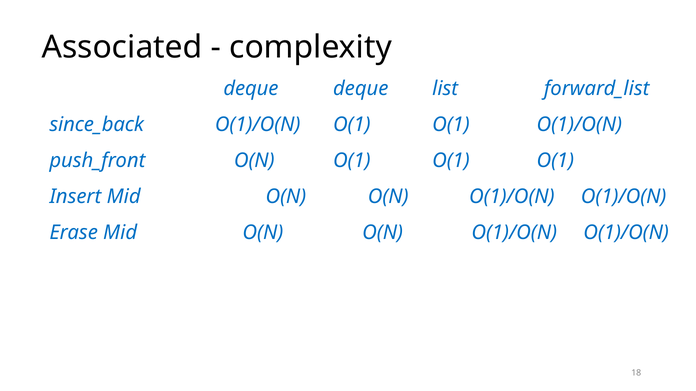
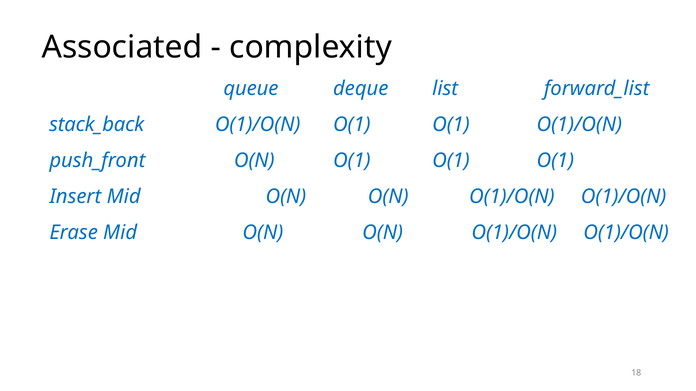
deque: deque -> queue (251, 89)
since_back: since_back -> stack_back (97, 125)
